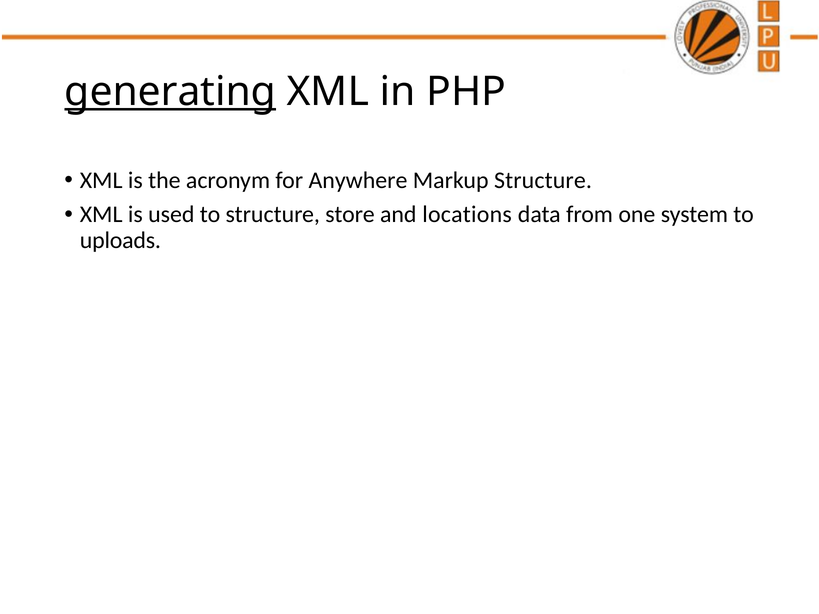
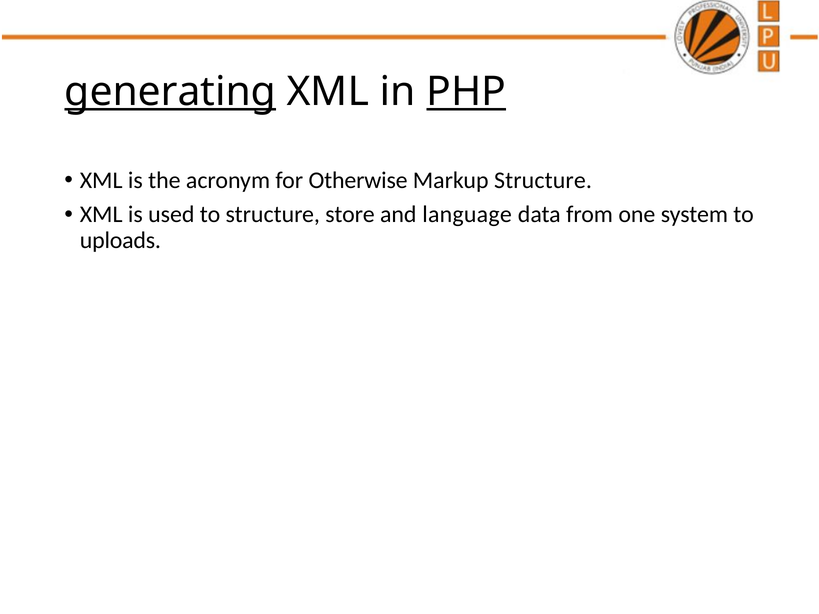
PHP underline: none -> present (466, 92)
Anywhere: Anywhere -> Otherwise (358, 180)
locations: locations -> language (467, 215)
